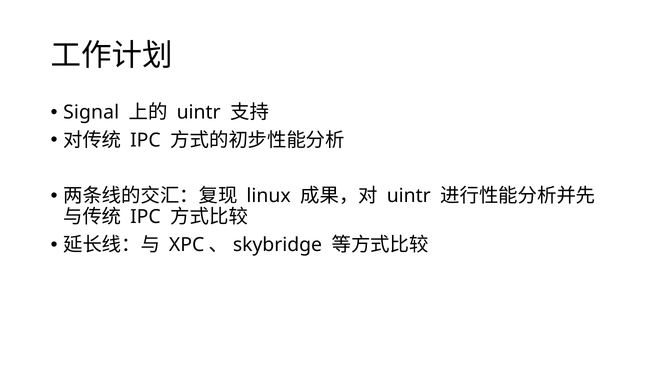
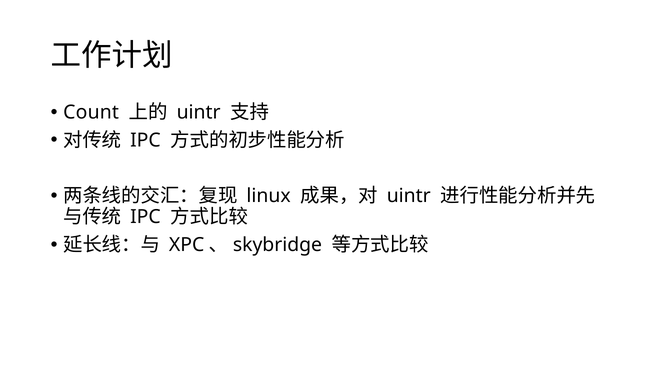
Signal: Signal -> Count (91, 112)
